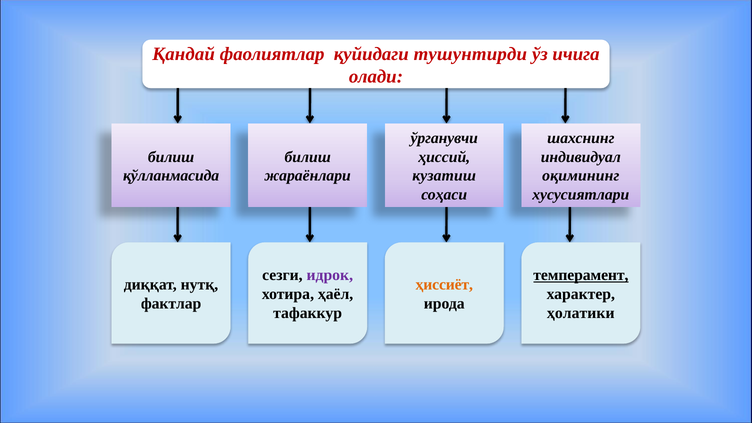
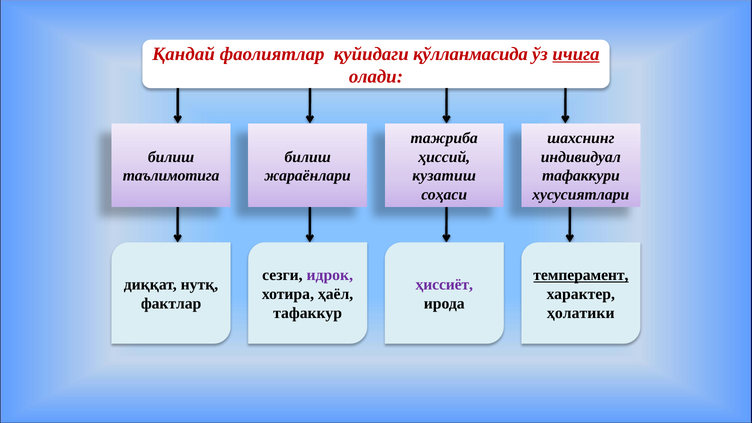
тушунтирди: тушунтирди -> қўлланмасида (471, 54)
ичига underline: none -> present (576, 54)
ўрганувчи: ўрганувчи -> тажриба (444, 138)
қўлланмасида: қўлланмасида -> таълимотига (171, 176)
оқимининг: оқимининг -> тафаккури (581, 176)
ҳиссиёт colour: orange -> purple (444, 285)
